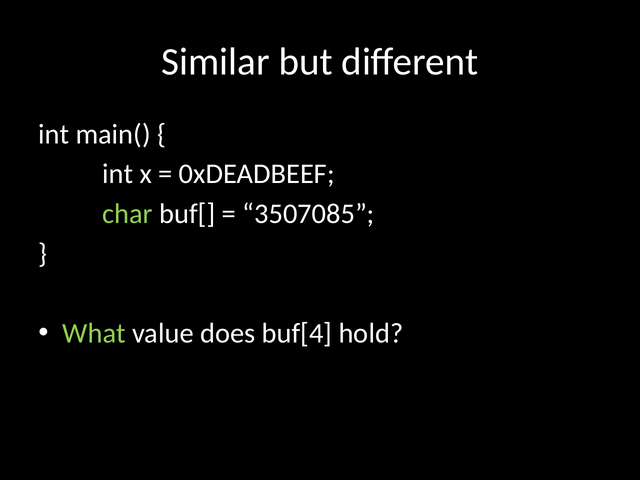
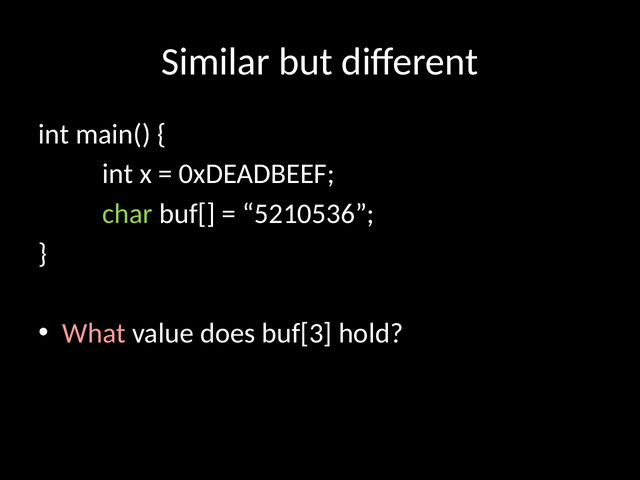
3507085: 3507085 -> 5210536 (308, 214)
What colour: light green -> pink (94, 333)
buf[4: buf[4 -> buf[3 (297, 333)
